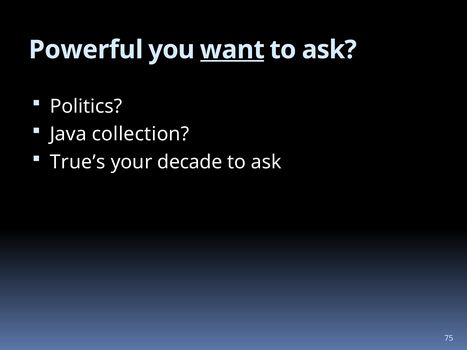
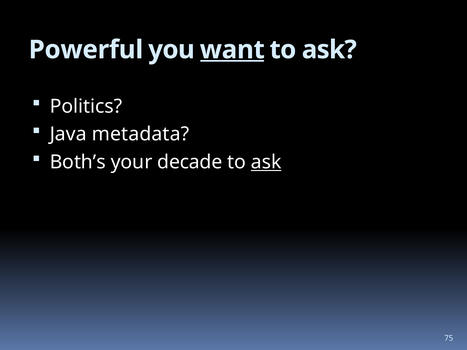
collection: collection -> metadata (141, 134)
True’s: True’s -> Both’s (78, 162)
ask underline: none -> present (266, 162)
